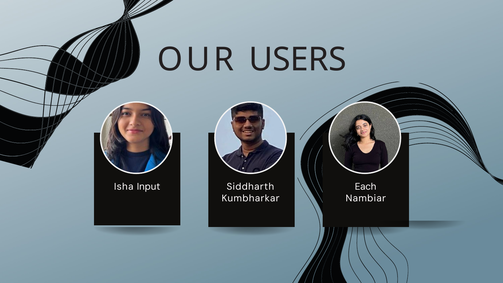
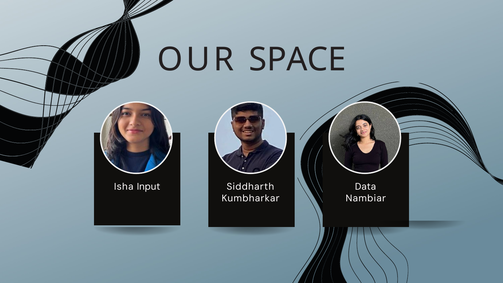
USERS: USERS -> SPACE (298, 60)
Each: Each -> Data (366, 187)
